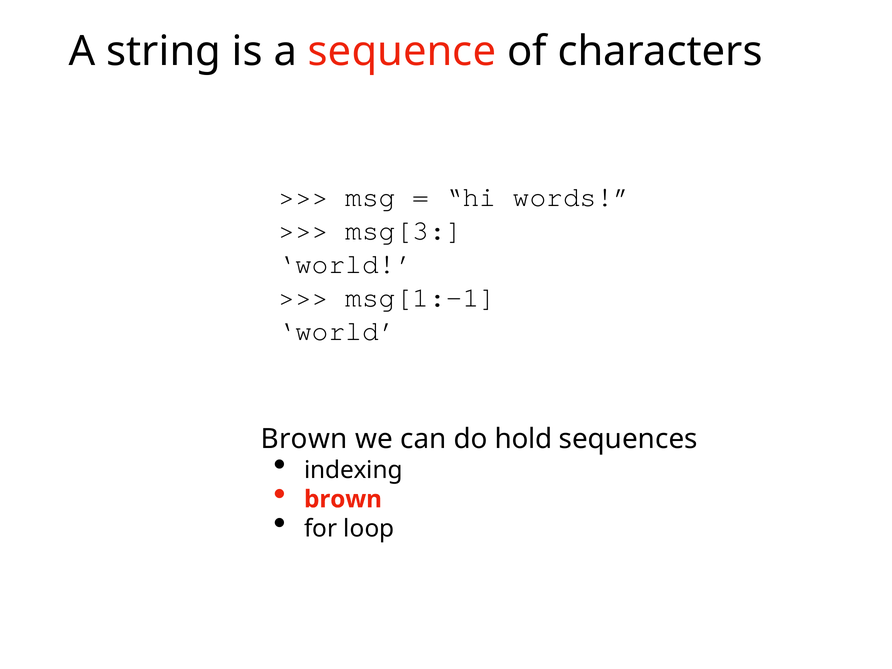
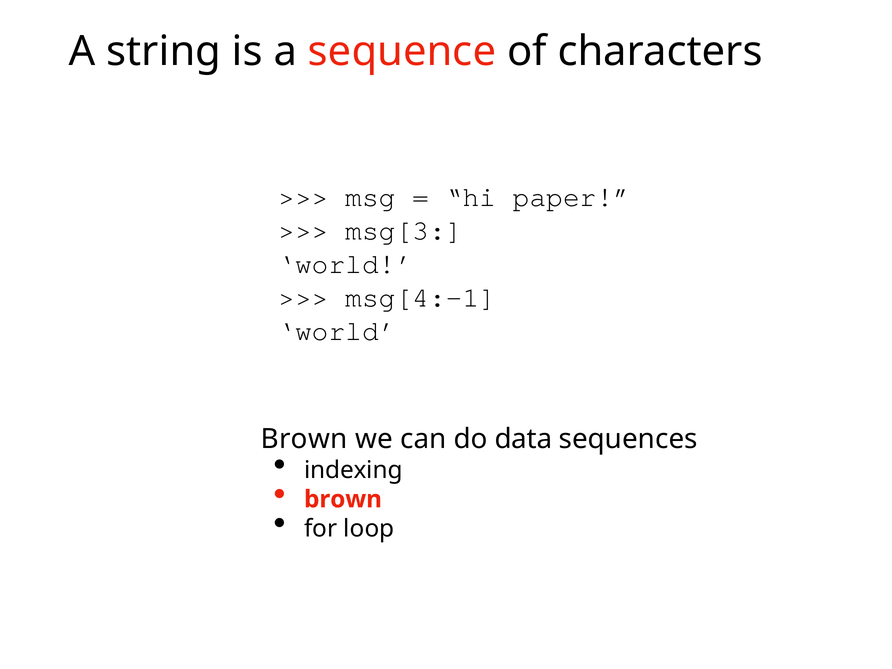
words: words -> paper (571, 197)
msg[1:-1: msg[1:-1 -> msg[4:-1 (421, 298)
hold: hold -> data (523, 439)
